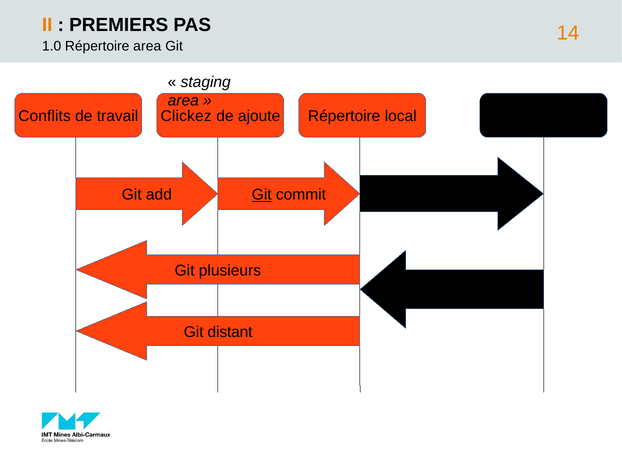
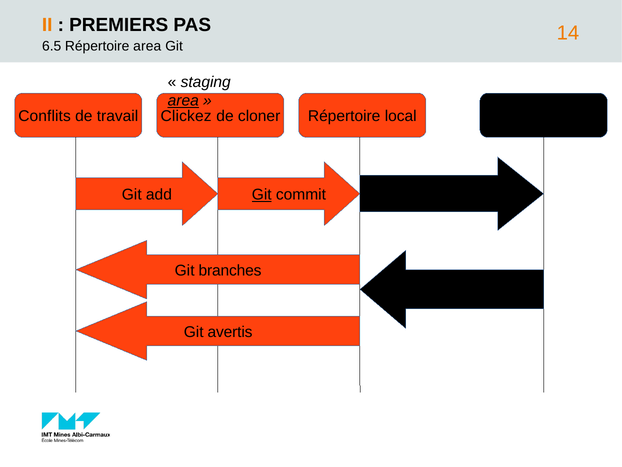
1.0: 1.0 -> 6.5 (52, 46)
area underline: none -> present (183, 101)
ajoute: ajoute -> cloner (259, 116)
plusieurs: plusieurs -> branches (230, 270)
Git distant: distant -> avertis (230, 332)
